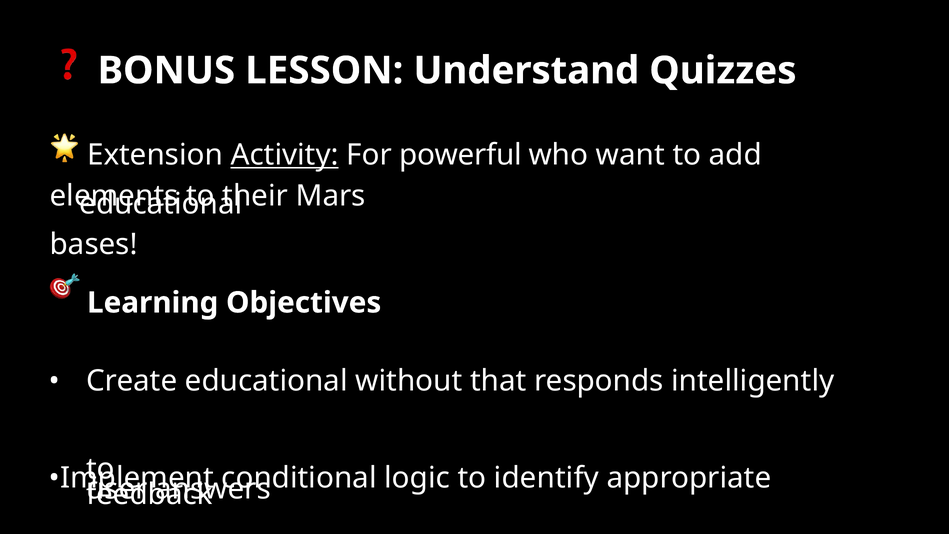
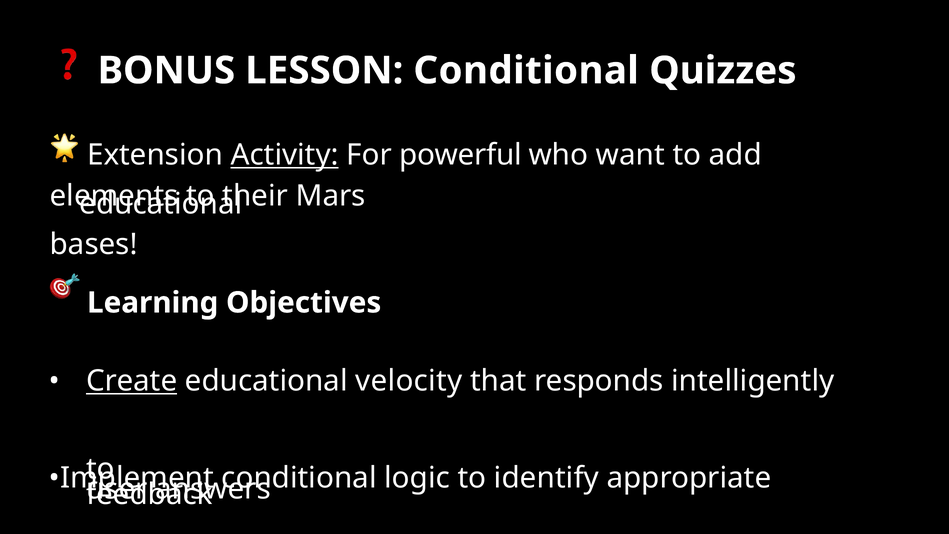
LESSON Understand: Understand -> Conditional (526, 71)
Create underline: none -> present (132, 381)
without: without -> velocity (409, 381)
